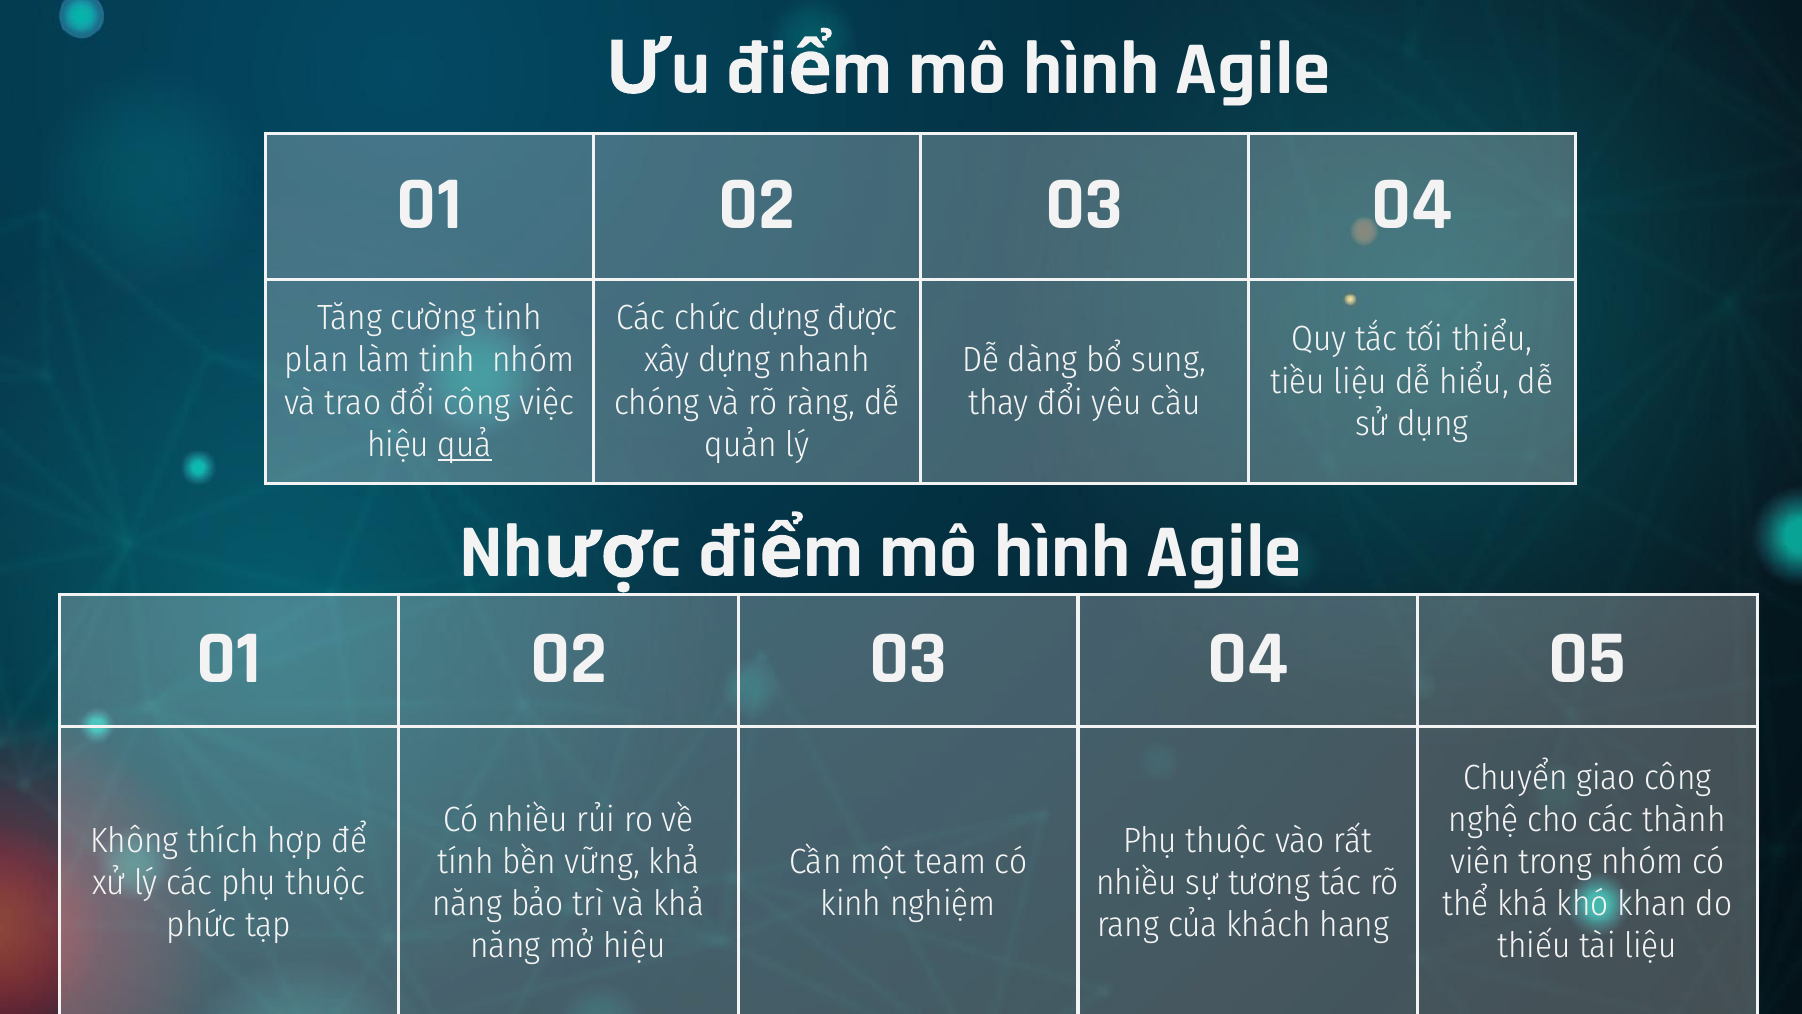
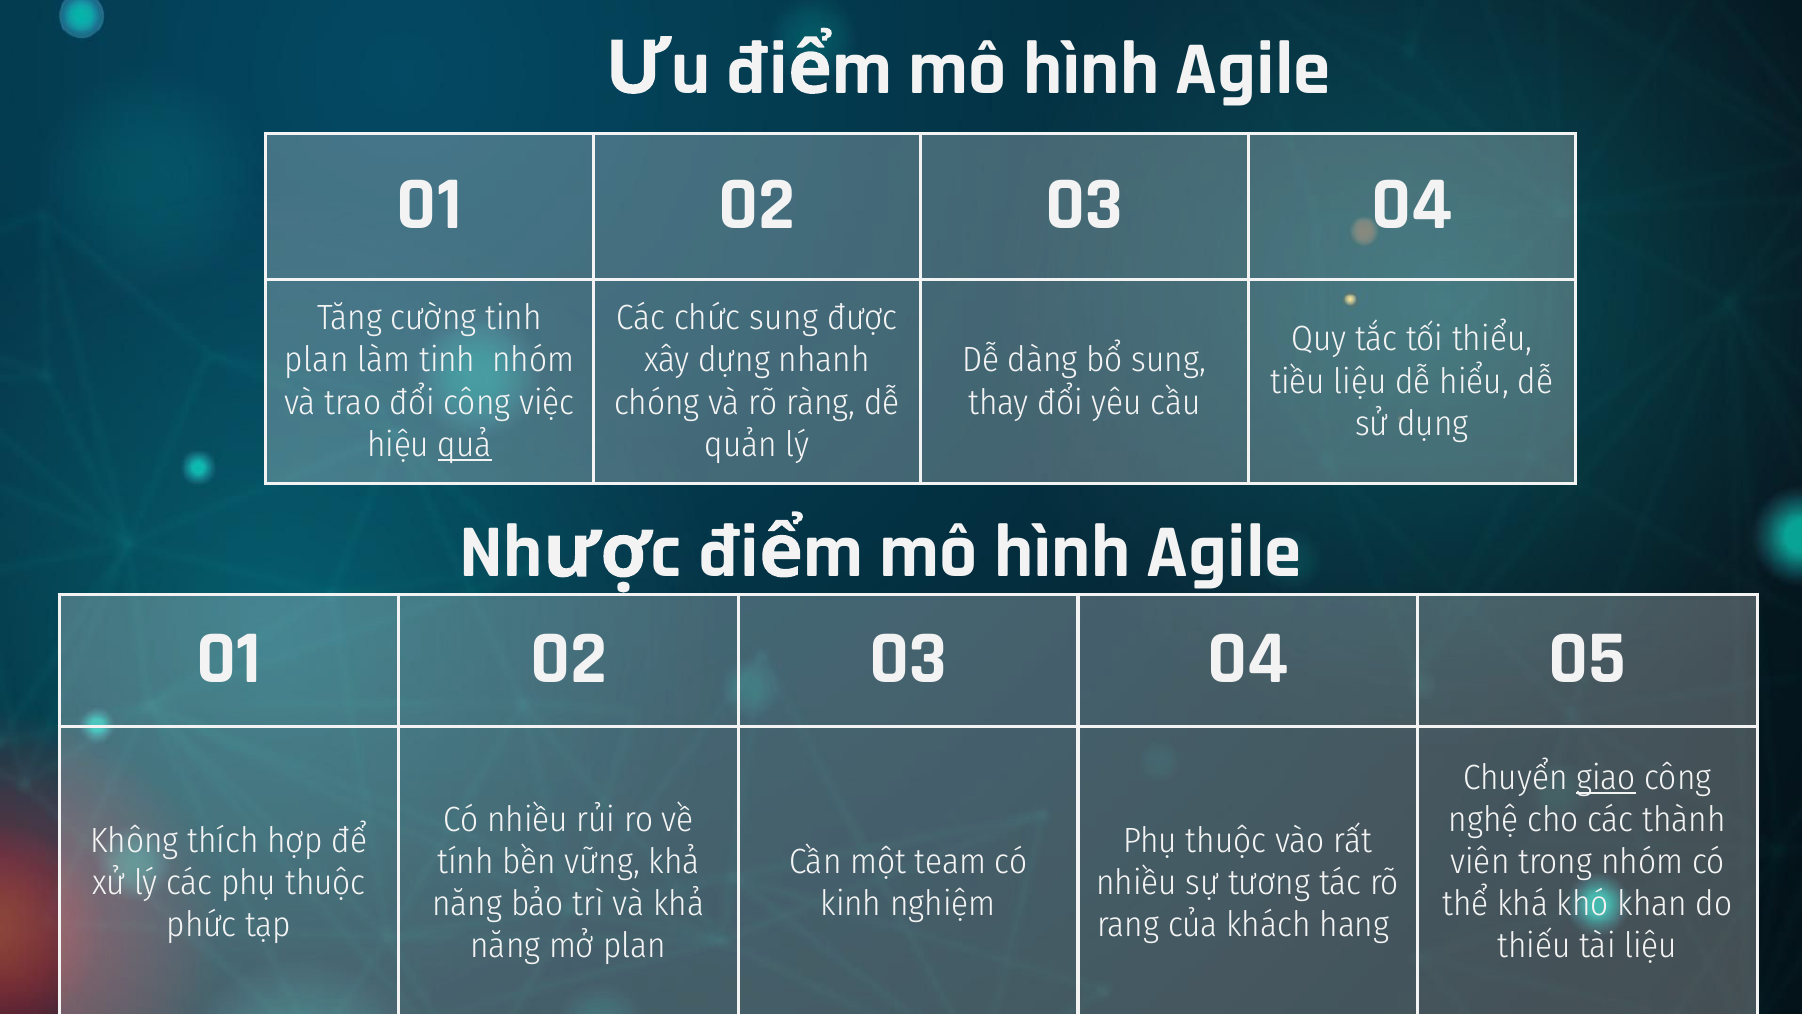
chức dựng: dựng -> sung (784, 318)
giao underline: none -> present (1606, 778)
mở hiệu: hiệu -> plan (635, 946)
